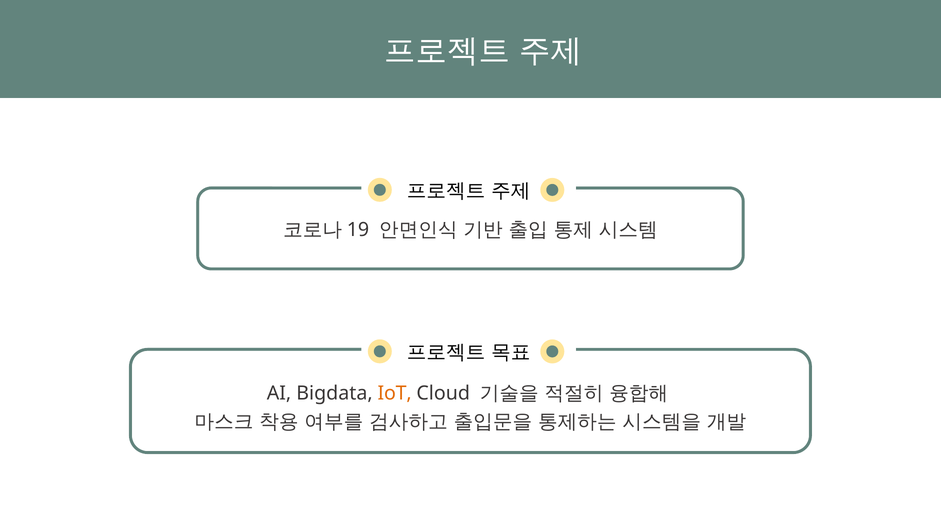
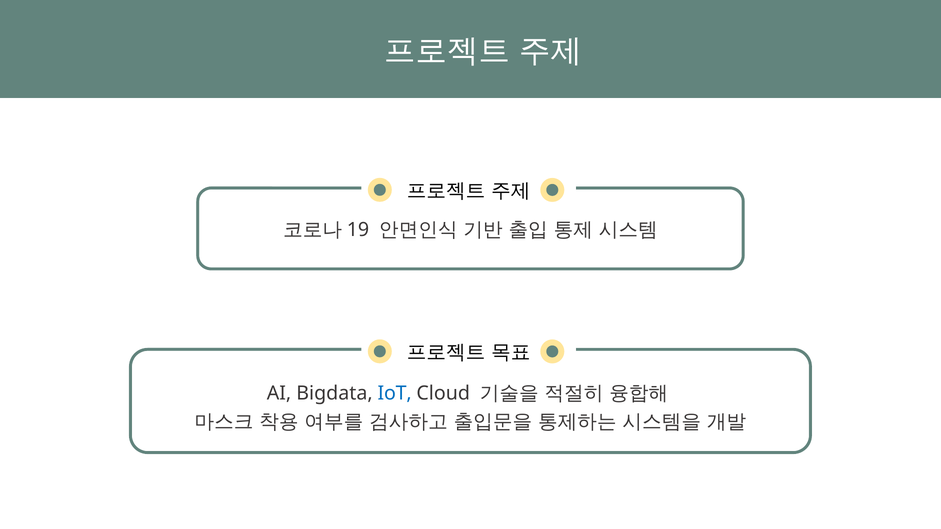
IoT colour: orange -> blue (395, 394)
